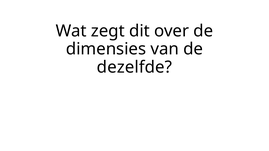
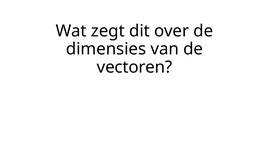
dezelfde: dezelfde -> vectoren (135, 67)
